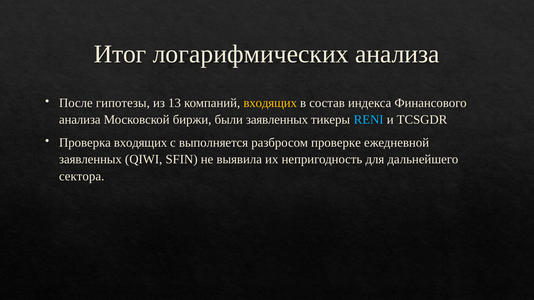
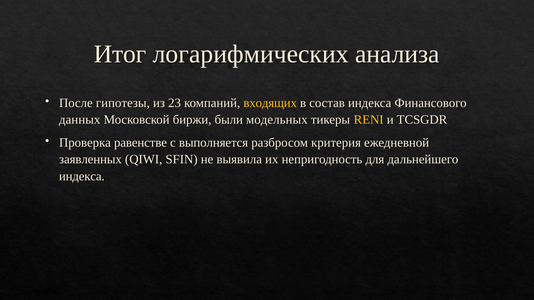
13: 13 -> 23 (175, 103)
анализа: анализа -> данных (80, 120)
были заявленных: заявленных -> модельных (277, 120)
RENI colour: light blue -> yellow (369, 120)
Проверка входящих: входящих -> равенстве (141, 143)
проверке: проверке -> критерия (336, 143)
сектора: сектора -> индекса (82, 176)
